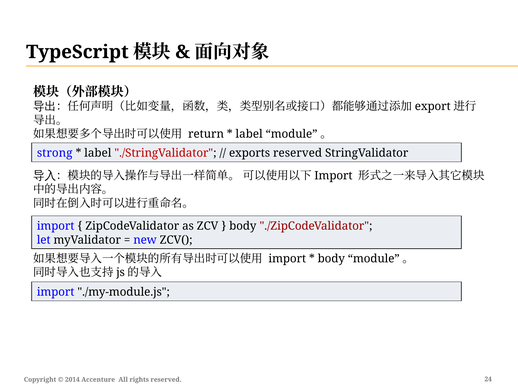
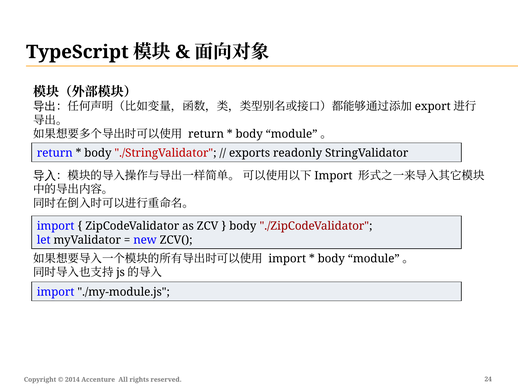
label: label -> body (249, 134)
strong: strong -> return (55, 153)
label: label -> body (98, 153)
exports reserved: reserved -> readonly (298, 153)
